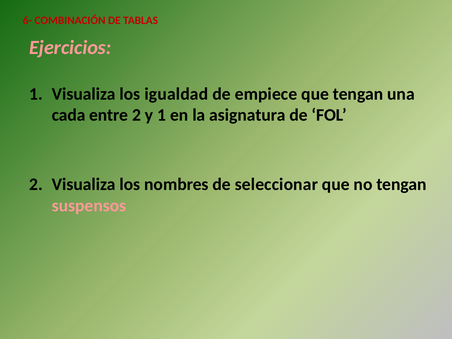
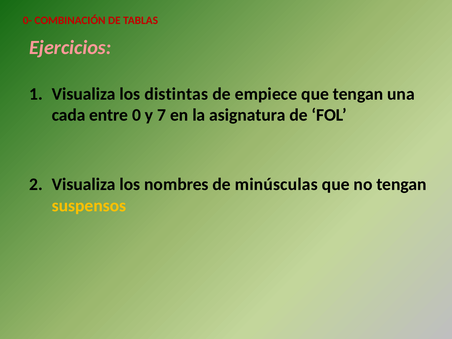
6-: 6- -> 0- (27, 20)
igualdad: igualdad -> distintas (176, 94)
entre 2: 2 -> 0 (137, 115)
y 1: 1 -> 7 (162, 115)
seleccionar: seleccionar -> minúsculas (276, 184)
suspensos colour: pink -> yellow (89, 206)
